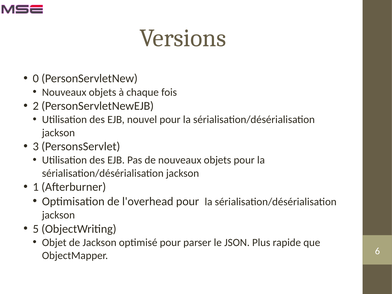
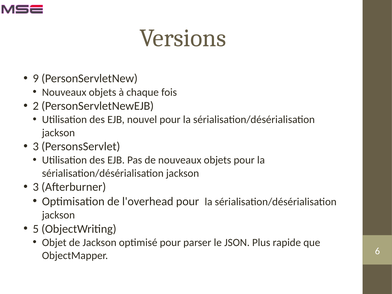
0: 0 -> 9 (36, 79)
1: 1 -> 3 (36, 187)
